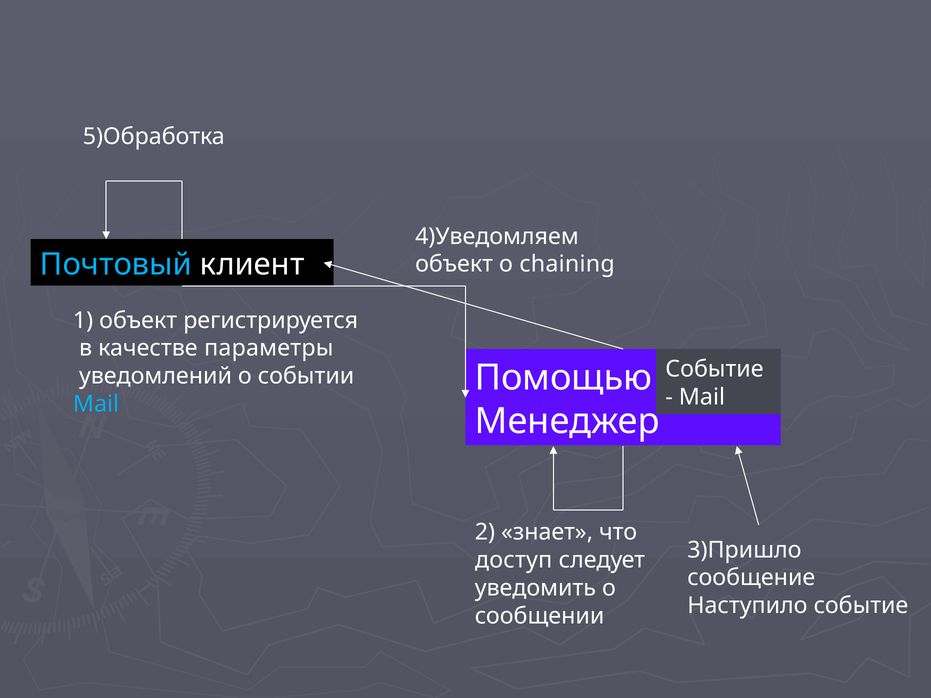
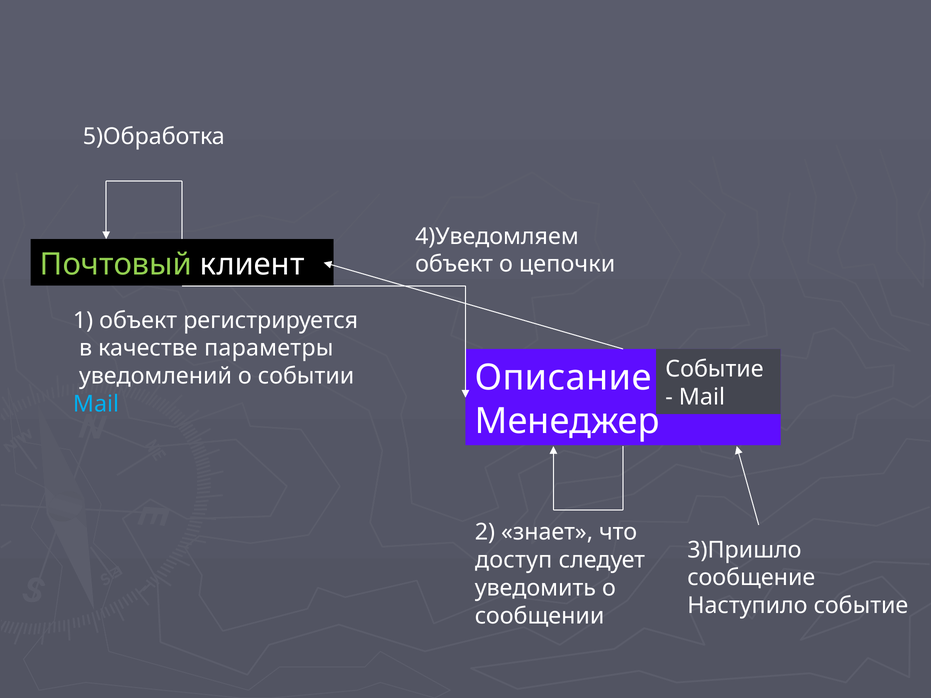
Почтовый colour: light blue -> light green (116, 265)
chaining: chaining -> цепочки (567, 264)
Помощью: Помощью -> Описание (563, 378)
